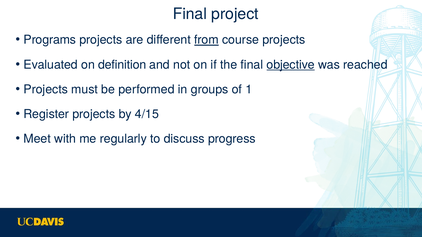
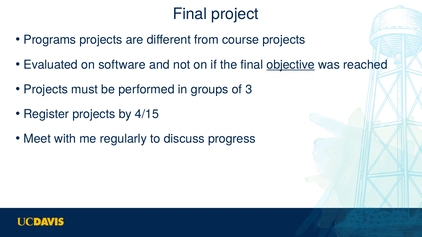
from underline: present -> none (206, 40)
definition: definition -> software (122, 65)
1: 1 -> 3 (249, 90)
